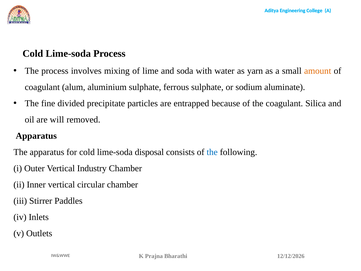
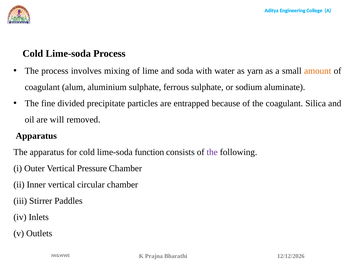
disposal: disposal -> function (149, 152)
the colour: blue -> purple (212, 152)
Industry: Industry -> Pressure (92, 168)
